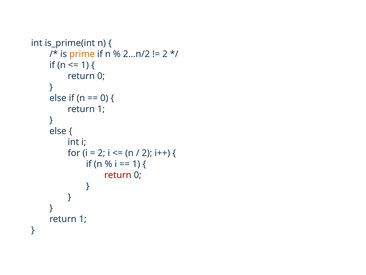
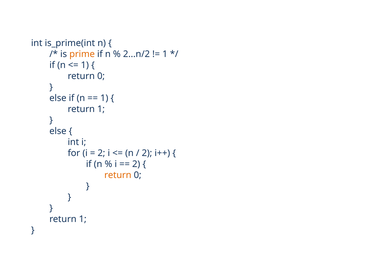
2: 2 -> 1 (165, 54)
0: 0 -> 1 (104, 98)
1: 1 -> 2 (136, 164)
return colour: red -> orange (118, 175)
